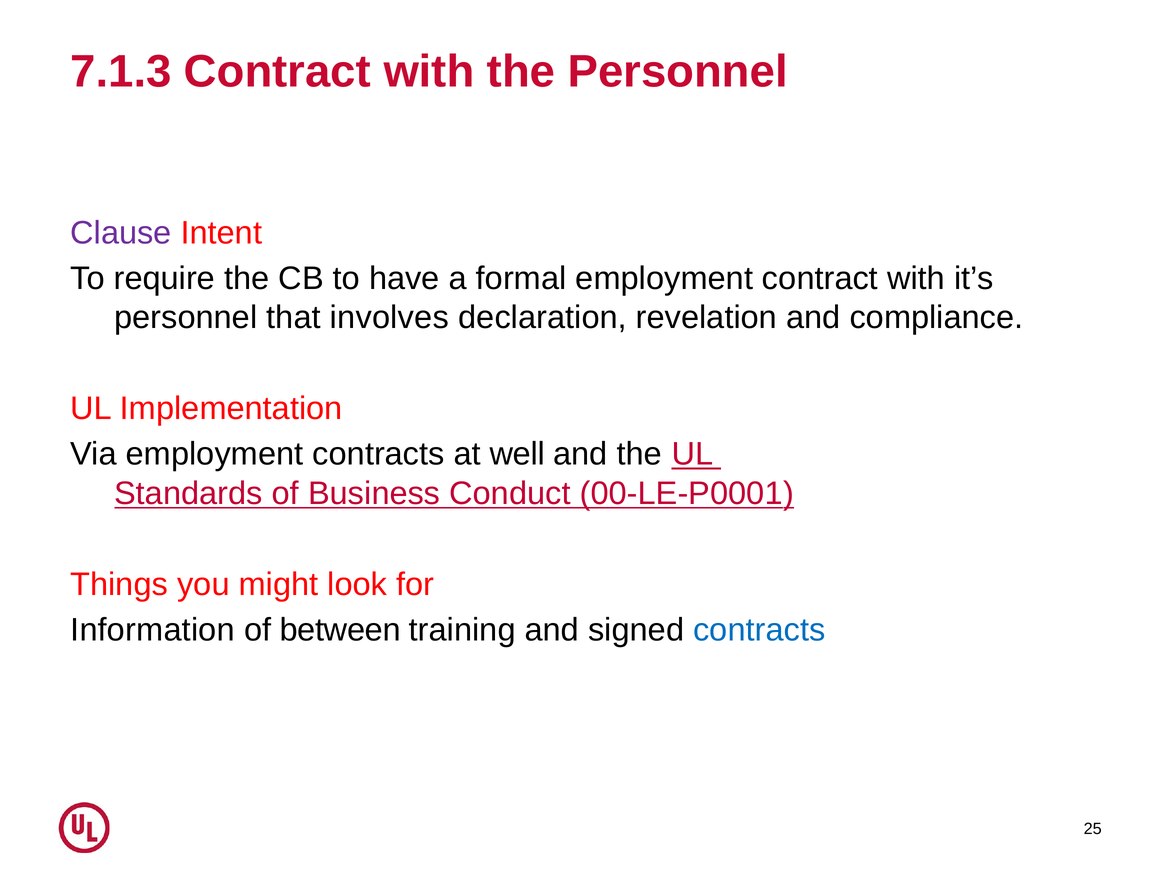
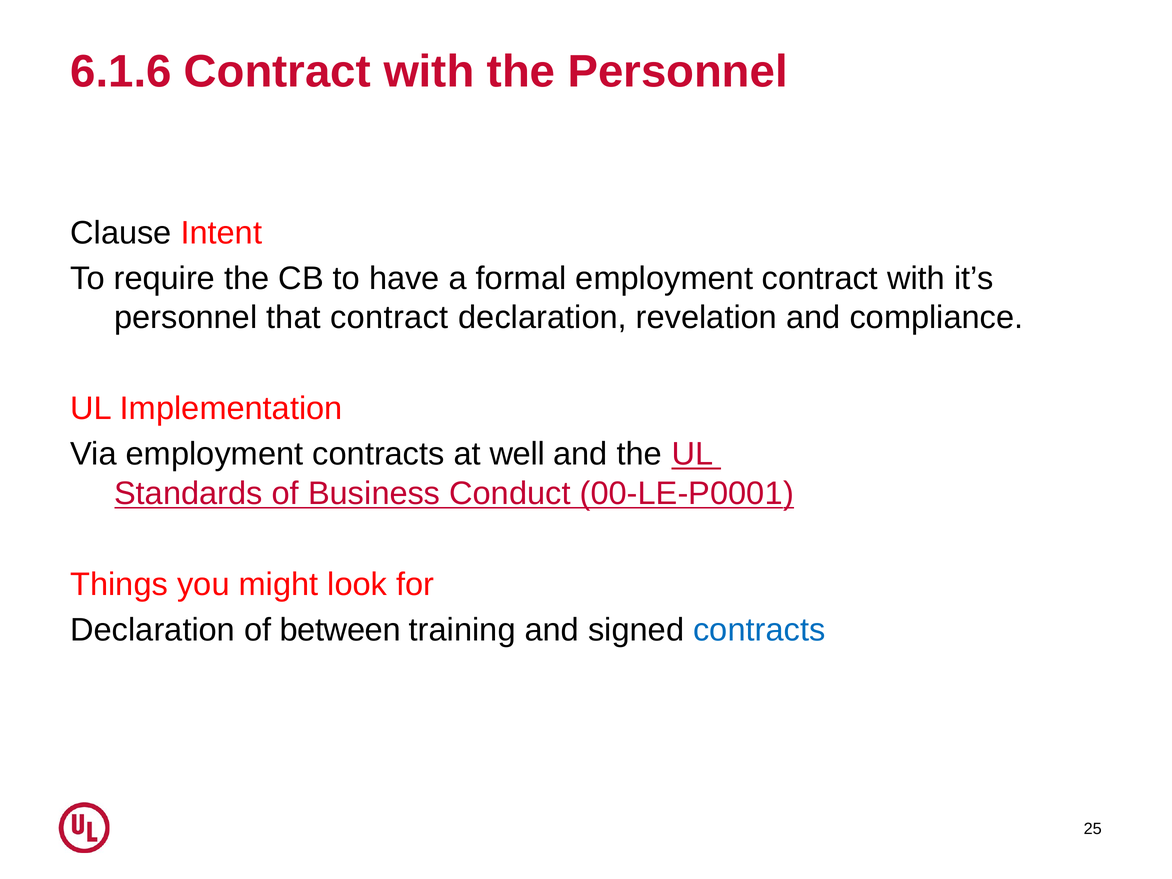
7.1.3: 7.1.3 -> 6.1.6 (121, 72)
Clause colour: purple -> black (121, 233)
that involves: involves -> contract (389, 317)
Information: Information -> Declaration (153, 630)
